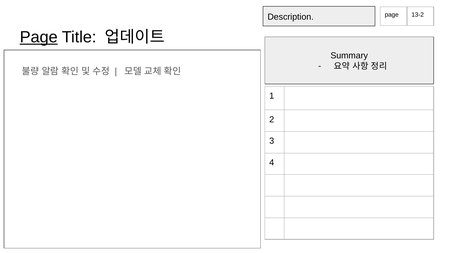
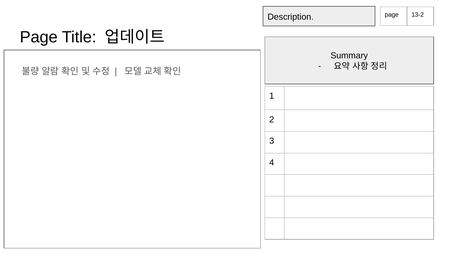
Page underline: present -> none (39, 37)
